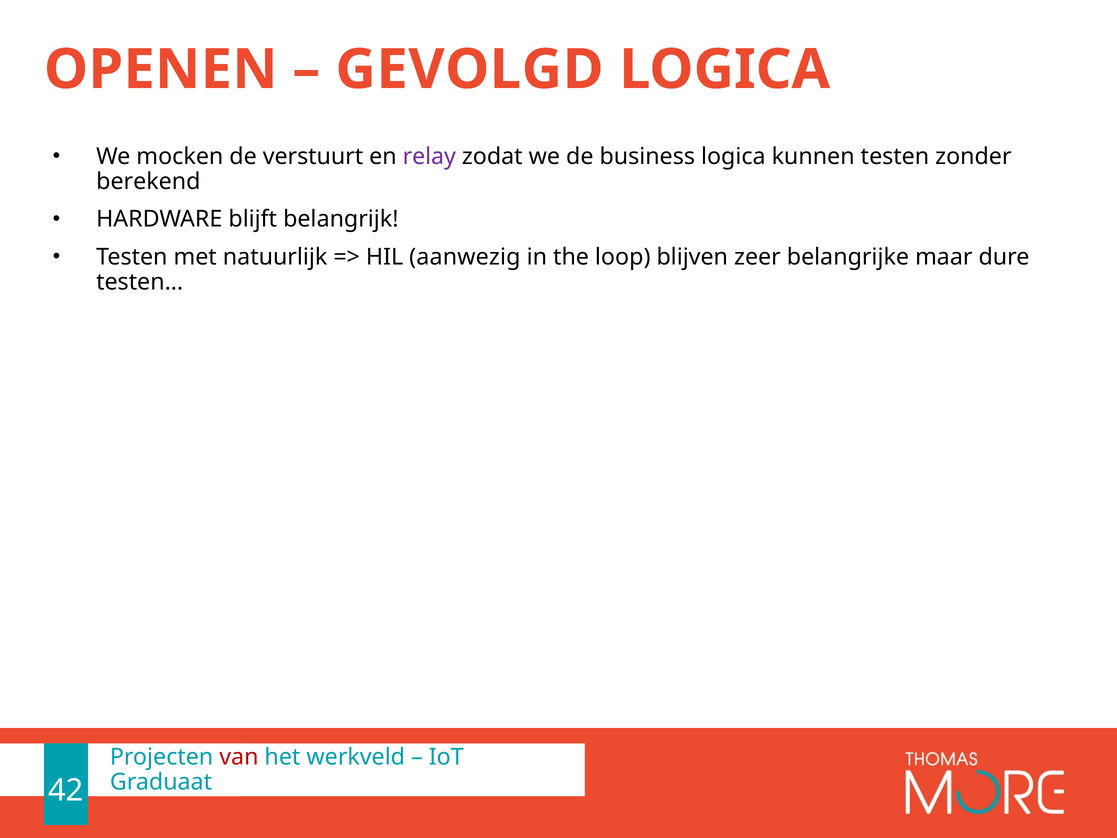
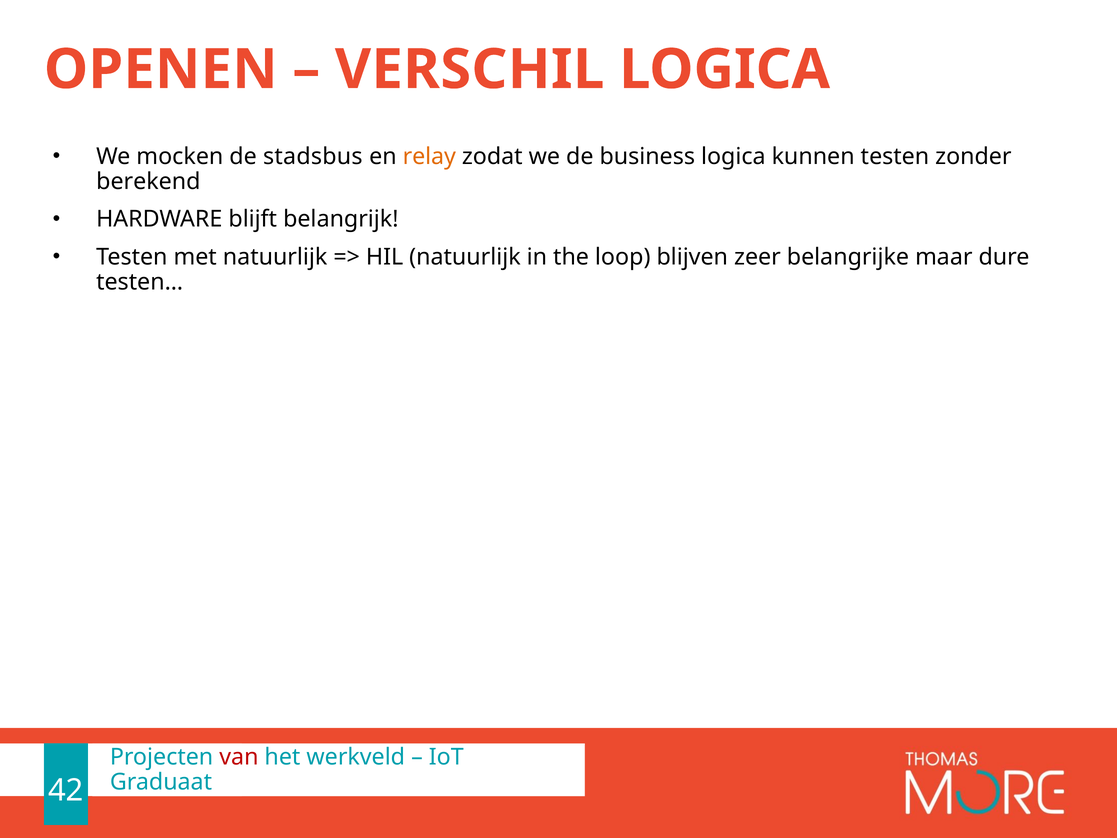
GEVOLGD: GEVOLGD -> VERSCHIL (470, 70)
verstuurt: verstuurt -> stadsbus (313, 156)
relay colour: purple -> orange (429, 156)
HIL aanwezig: aanwezig -> natuurlijk (465, 257)
